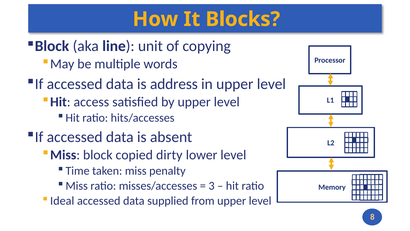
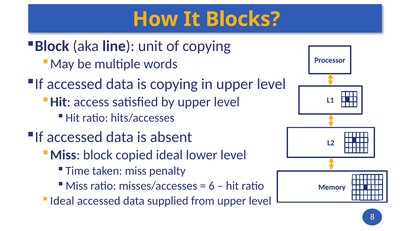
is address: address -> copying (174, 84)
copied dirty: dirty -> ideal (169, 155)
3: 3 -> 6 (212, 186)
